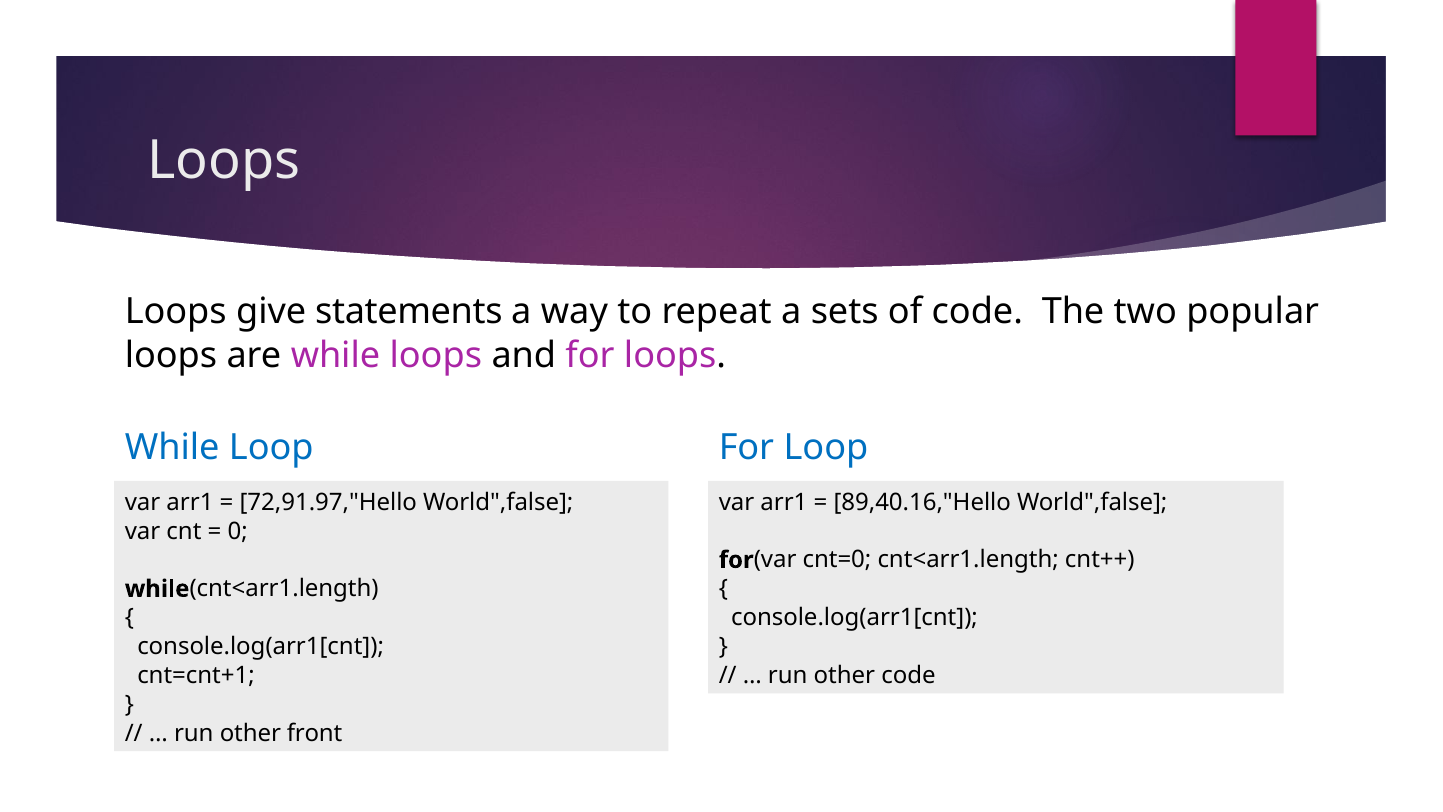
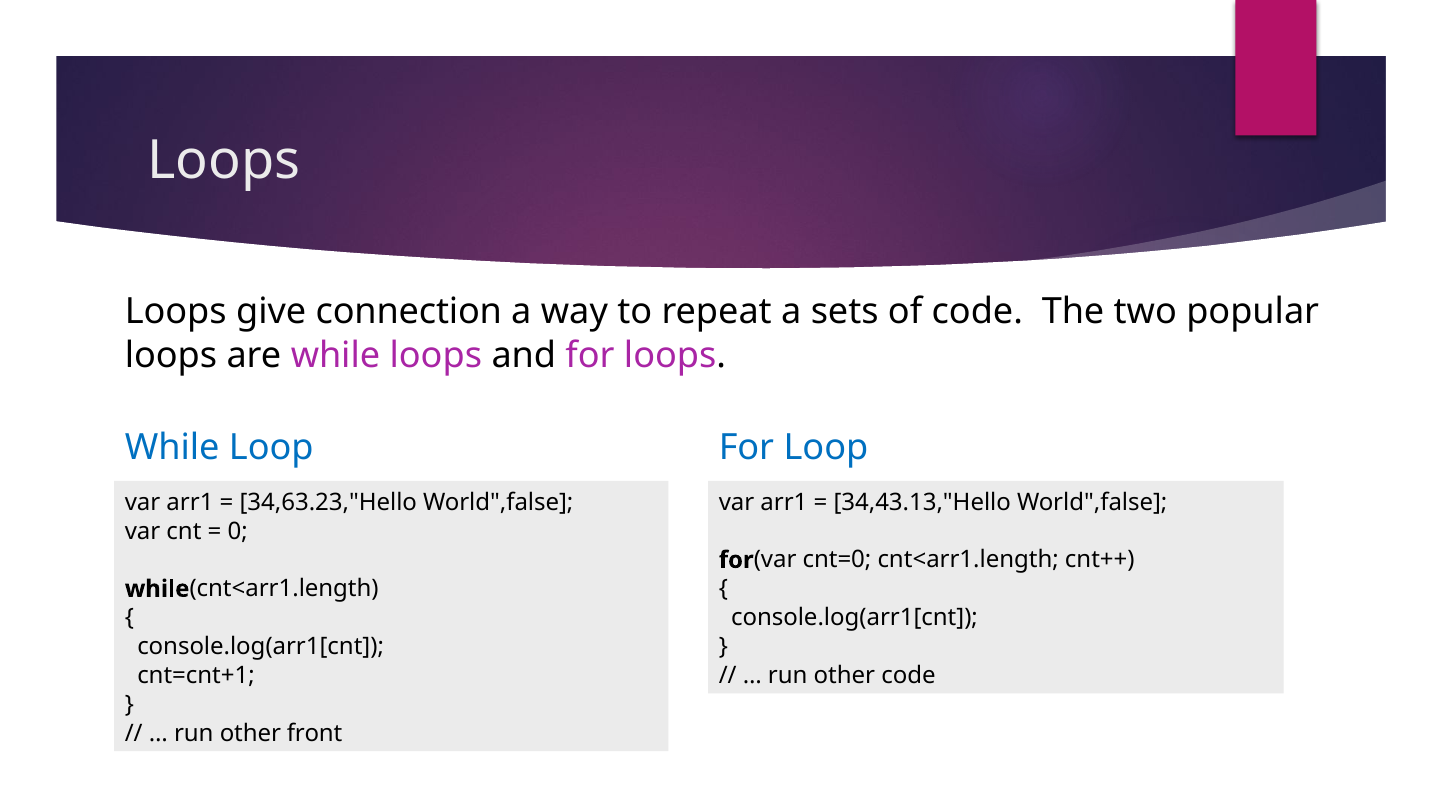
statements: statements -> connection (409, 312)
72,91.97,"Hello: 72,91.97,"Hello -> 34,63.23,"Hello (328, 502)
89,40.16,"Hello: 89,40.16,"Hello -> 34,43.13,"Hello (922, 502)
